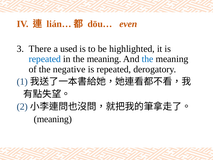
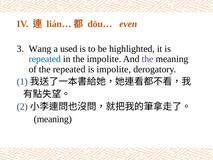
There: There -> Wang (40, 49)
in the meaning: meaning -> impolite (104, 59)
the colour: blue -> purple (148, 59)
the negative: negative -> repeated (69, 69)
repeated: repeated -> impolite (114, 69)
